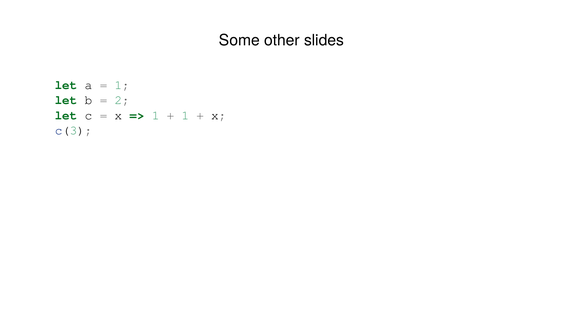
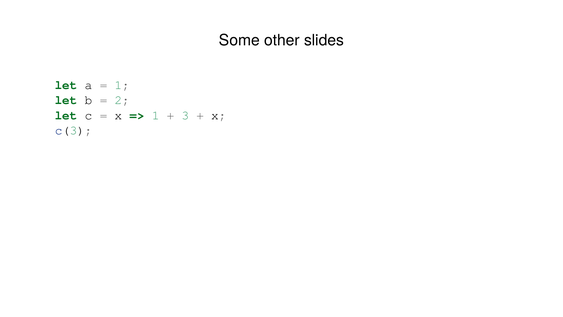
1: 1 -> 3 (185, 115)
